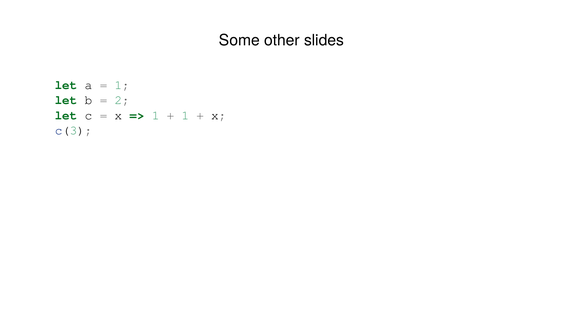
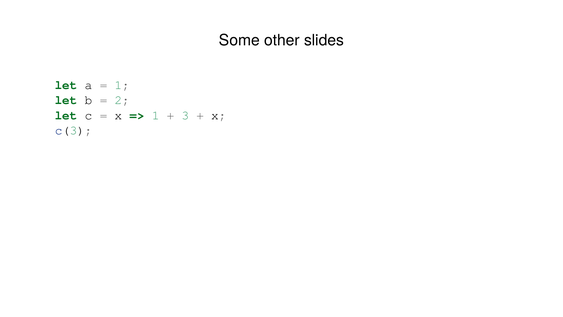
1: 1 -> 3 (185, 115)
